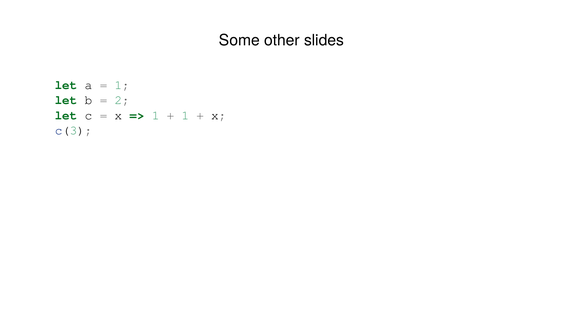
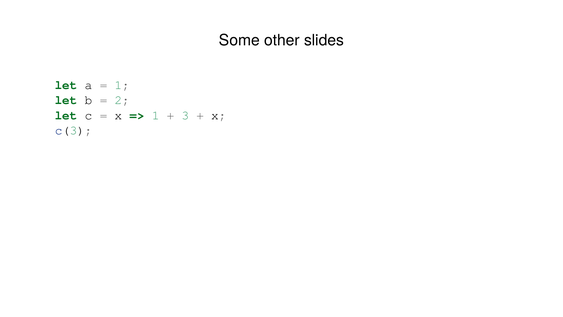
1: 1 -> 3 (185, 115)
